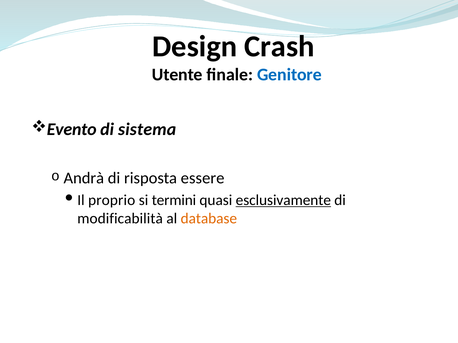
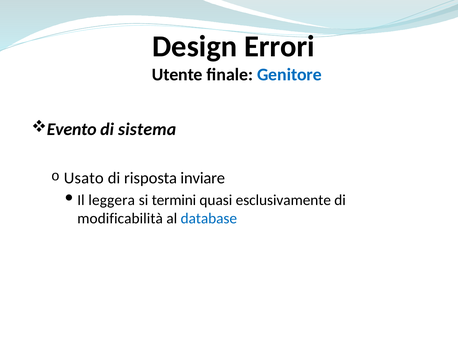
Crash: Crash -> Errori (279, 47)
Andrà: Andrà -> Usato (84, 178)
essere: essere -> inviare (203, 178)
proprio: proprio -> leggera (112, 200)
esclusivamente underline: present -> none (283, 200)
database colour: orange -> blue (209, 219)
